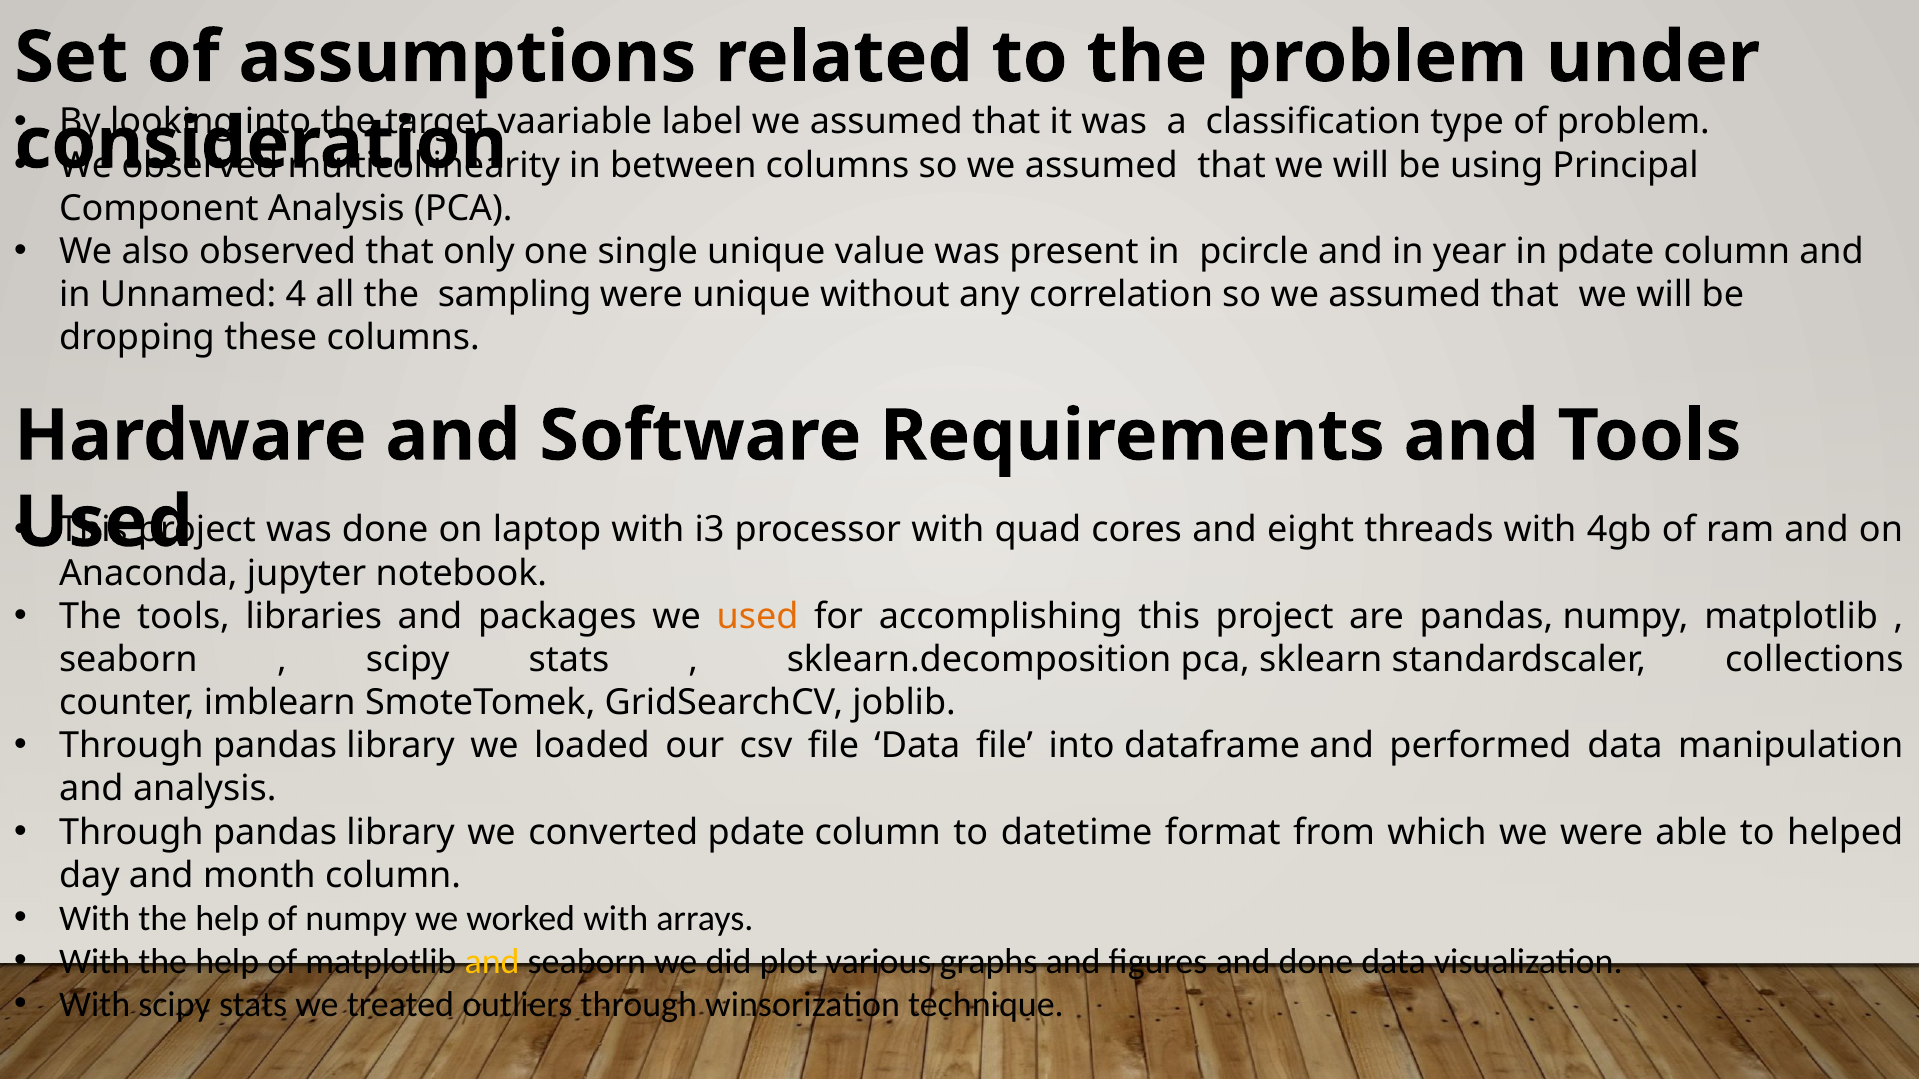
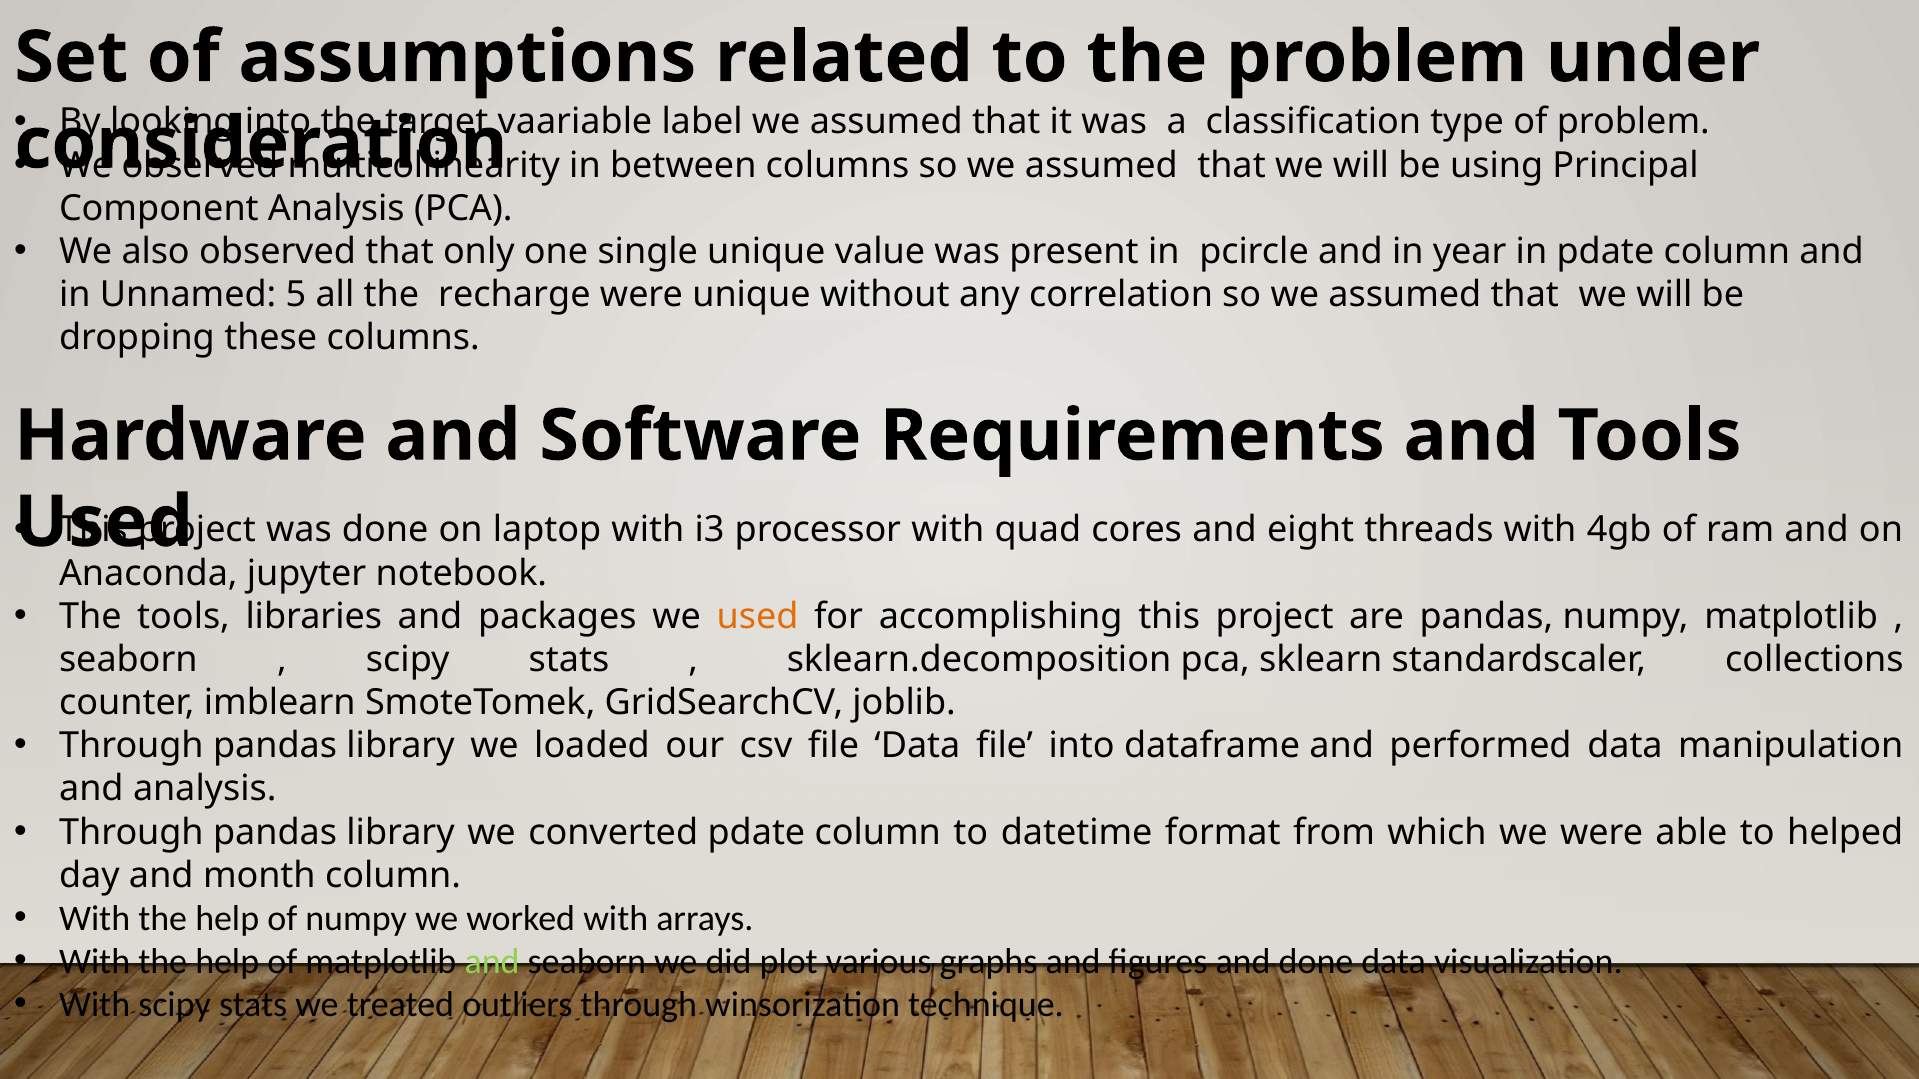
4: 4 -> 5 (296, 295)
sampling: sampling -> recharge (514, 295)
and colour: yellow -> light green (492, 962)
